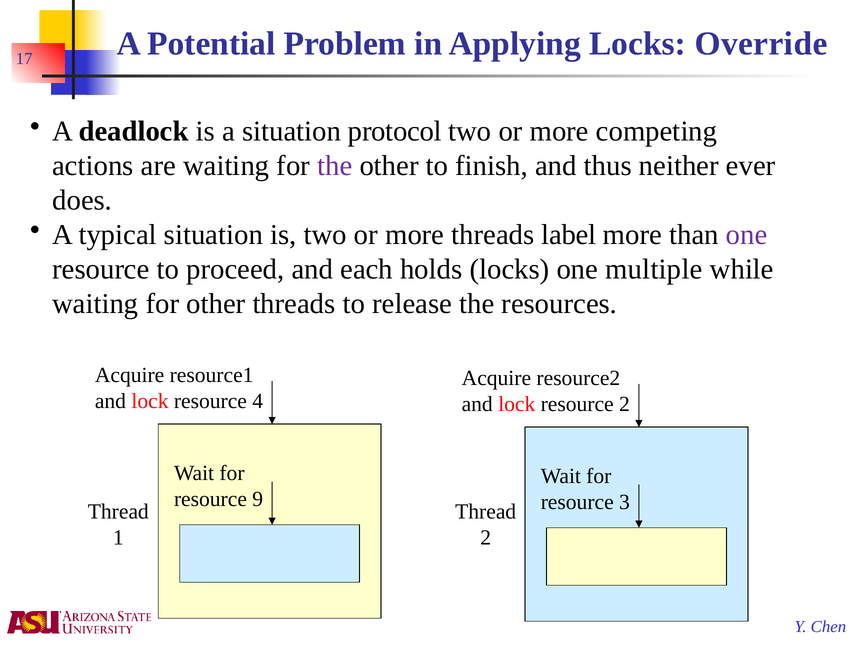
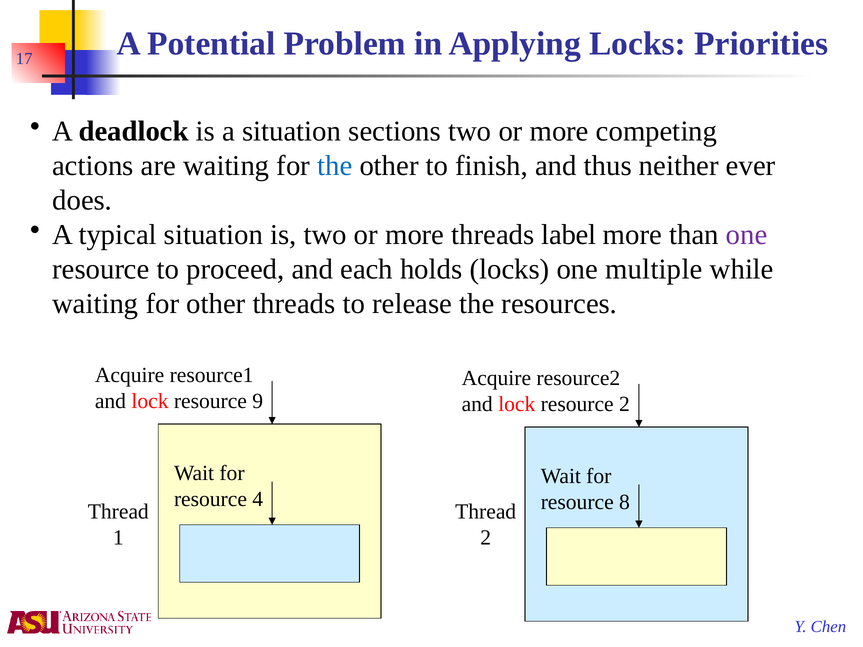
Override: Override -> Priorities (761, 44)
protocol: protocol -> sections (395, 131)
the colour: purple -> blue (335, 166)
4: 4 -> 9 (258, 401)
9: 9 -> 4 (258, 499)
3: 3 -> 8 (625, 502)
